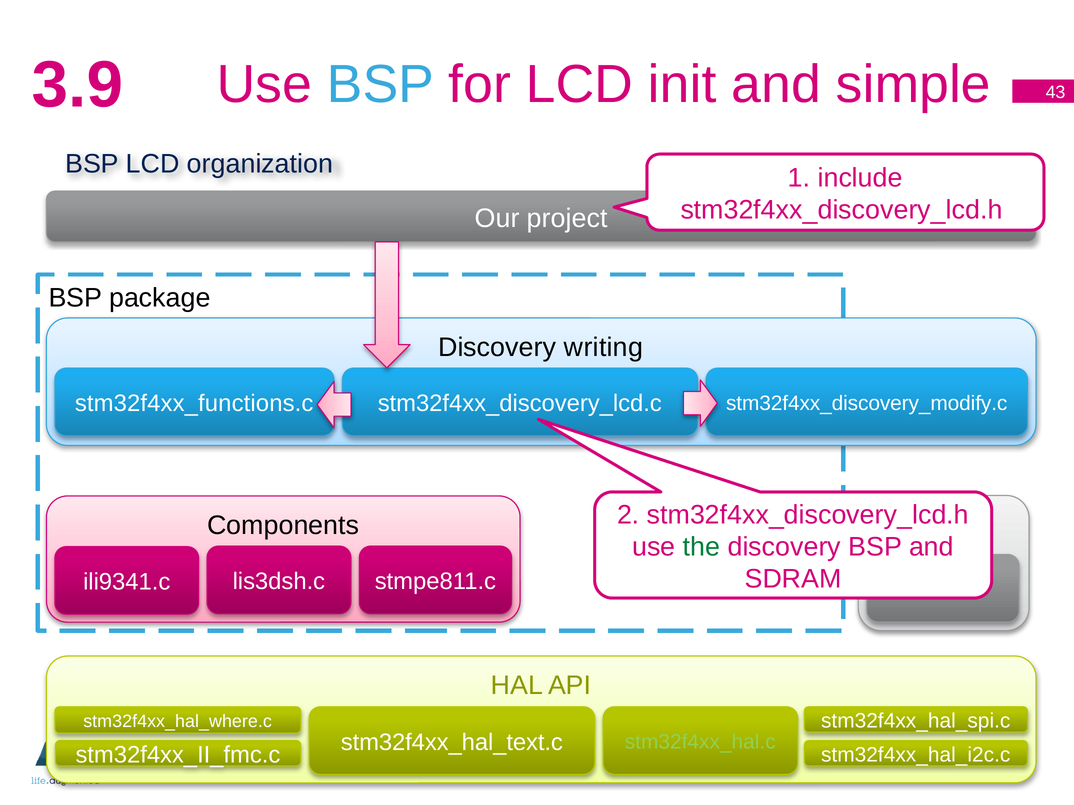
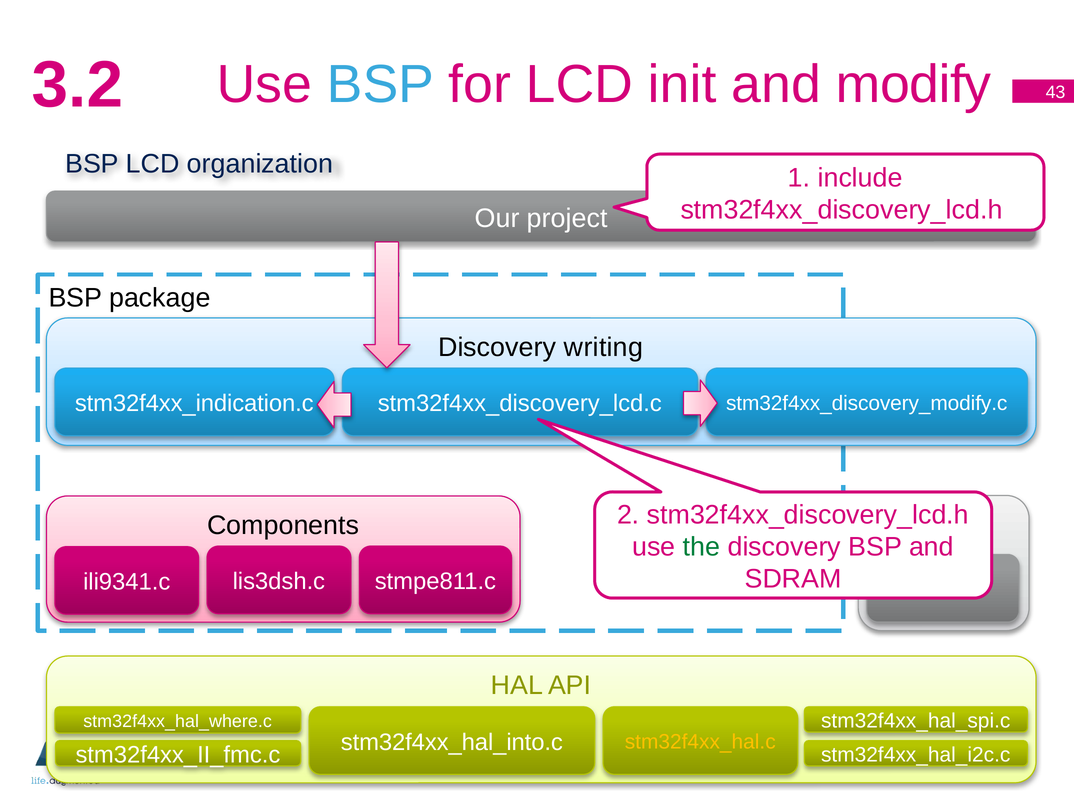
3.9: 3.9 -> 3.2 (77, 85)
simple: simple -> modify (914, 84)
stm32f4xx_functions.c: stm32f4xx_functions.c -> stm32f4xx_indication.c (194, 404)
stm32f4xx_hal_text.c: stm32f4xx_hal_text.c -> stm32f4xx_hal_into.c (452, 743)
stm32f4xx_hal.c colour: light green -> yellow (700, 742)
